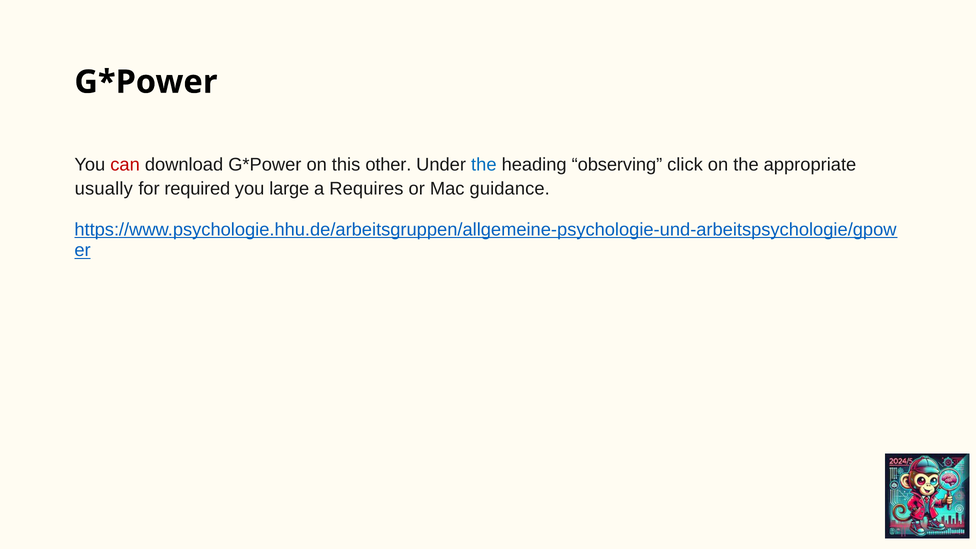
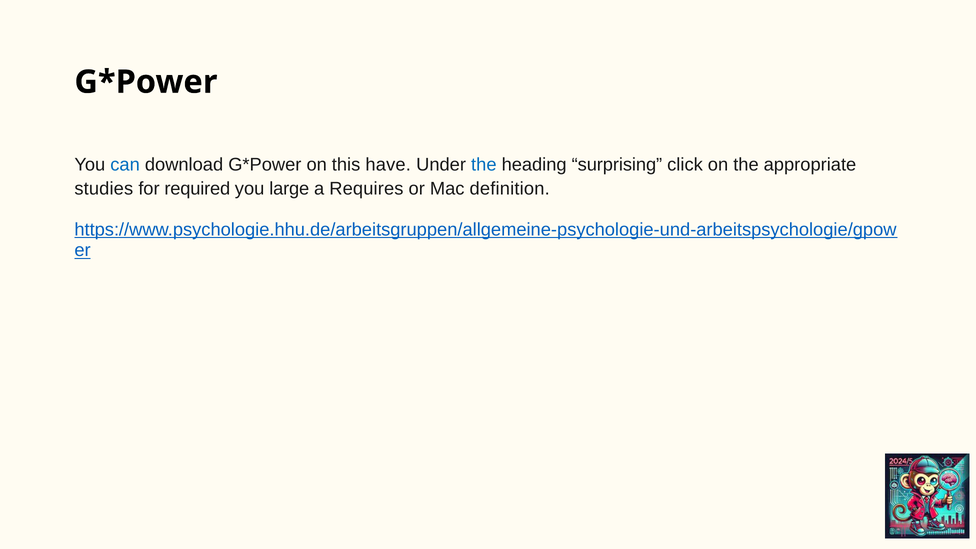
can colour: red -> blue (125, 165)
other: other -> have (388, 165)
observing: observing -> surprising (617, 165)
usually: usually -> studies (104, 189)
guidance: guidance -> definition (510, 189)
